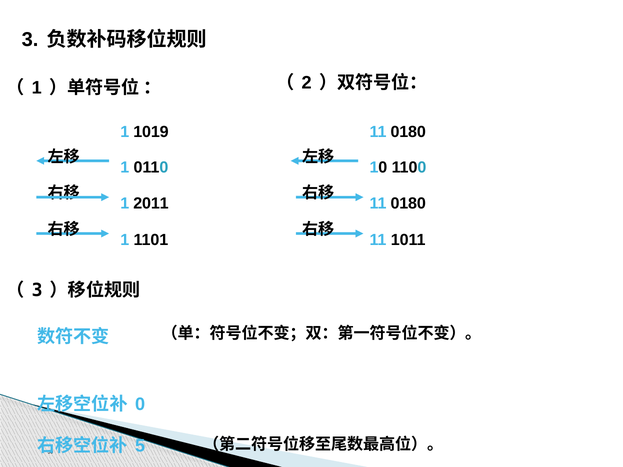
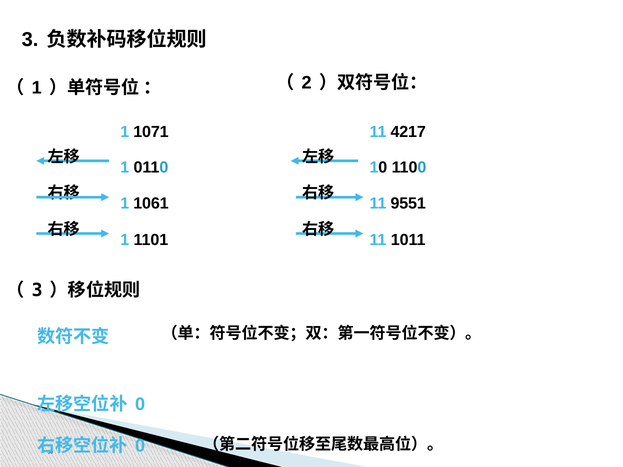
1019: 1019 -> 1071 (151, 132)
0180: 0180 -> 4217 (408, 132)
2011: 2011 -> 1061 (151, 204)
0180: 0180 -> 9551 (408, 204)
5: 5 -> 0 (140, 446)
